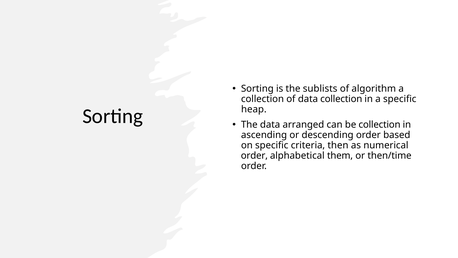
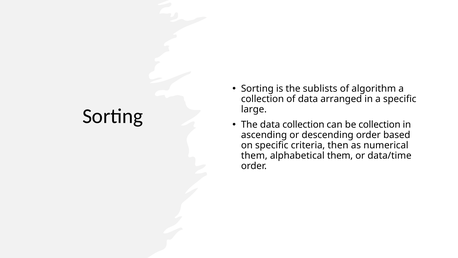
data collection: collection -> arranged (341, 99)
heap: heap -> large (254, 109)
data arranged: arranged -> collection (303, 124)
order: order -> them (254, 155)
then/time: then/time -> data/time (390, 155)
